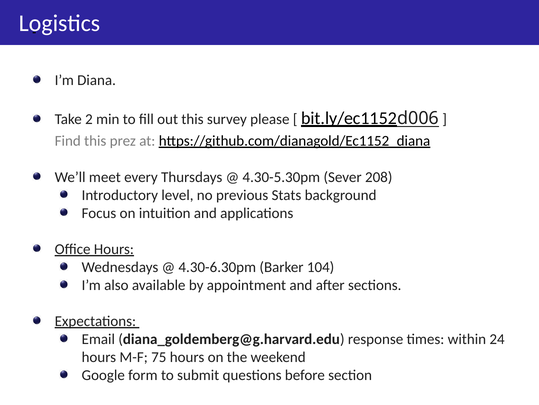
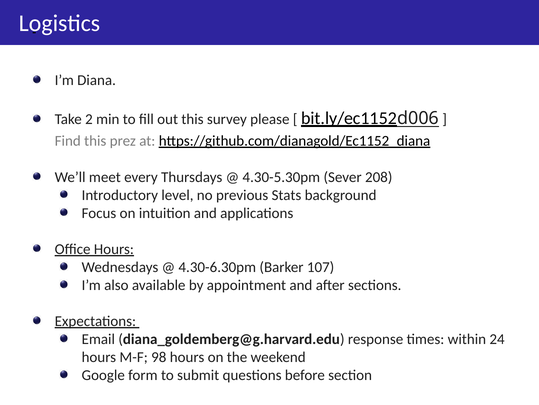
104: 104 -> 107 (321, 267)
75: 75 -> 98 (159, 357)
